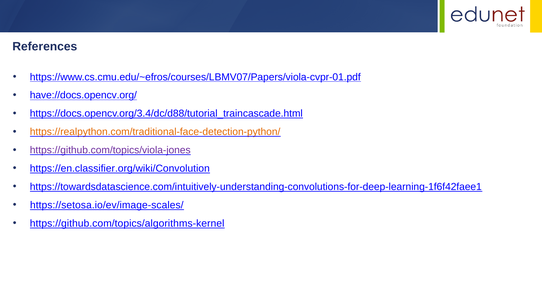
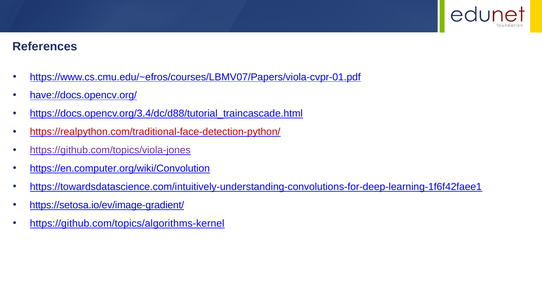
https://realpython.com/traditional-face-detection-python/ colour: orange -> red (155, 132)
https://en.classifier.org/wiki/Convolution: https://en.classifier.org/wiki/Convolution -> https://en.computer.org/wiki/Convolution (120, 168)
https://setosa.io/ev/image-scales/: https://setosa.io/ev/image-scales/ -> https://setosa.io/ev/image-gradient/ (107, 205)
